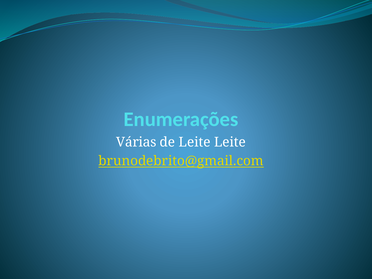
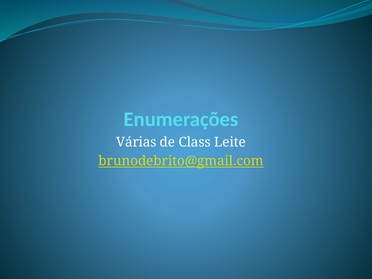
de Leite: Leite -> Class (195, 142)
